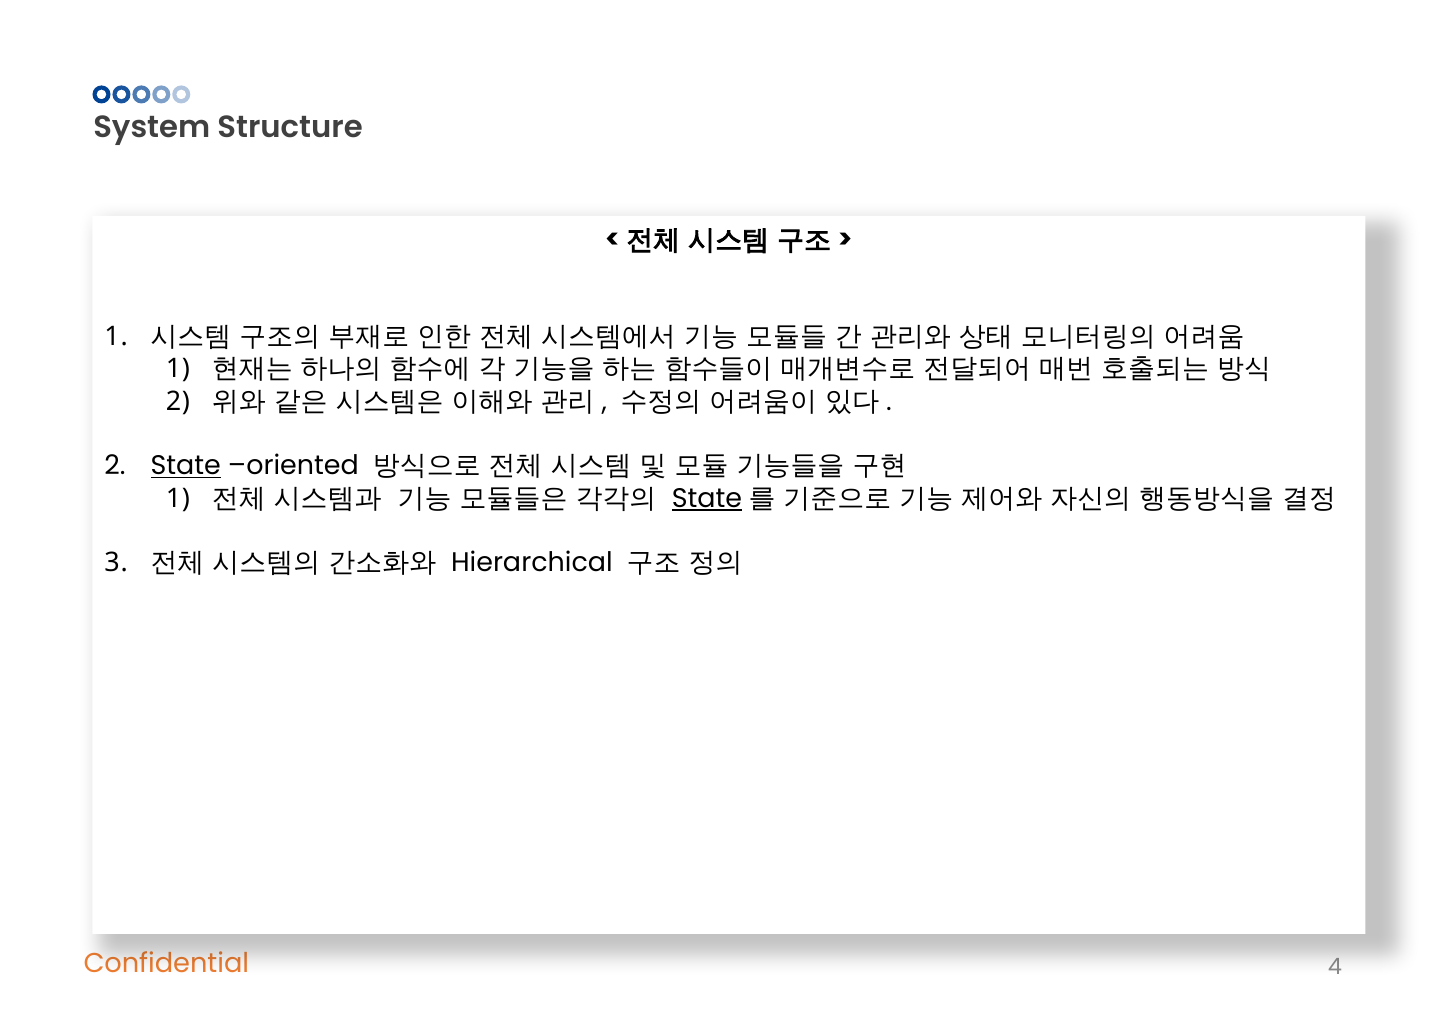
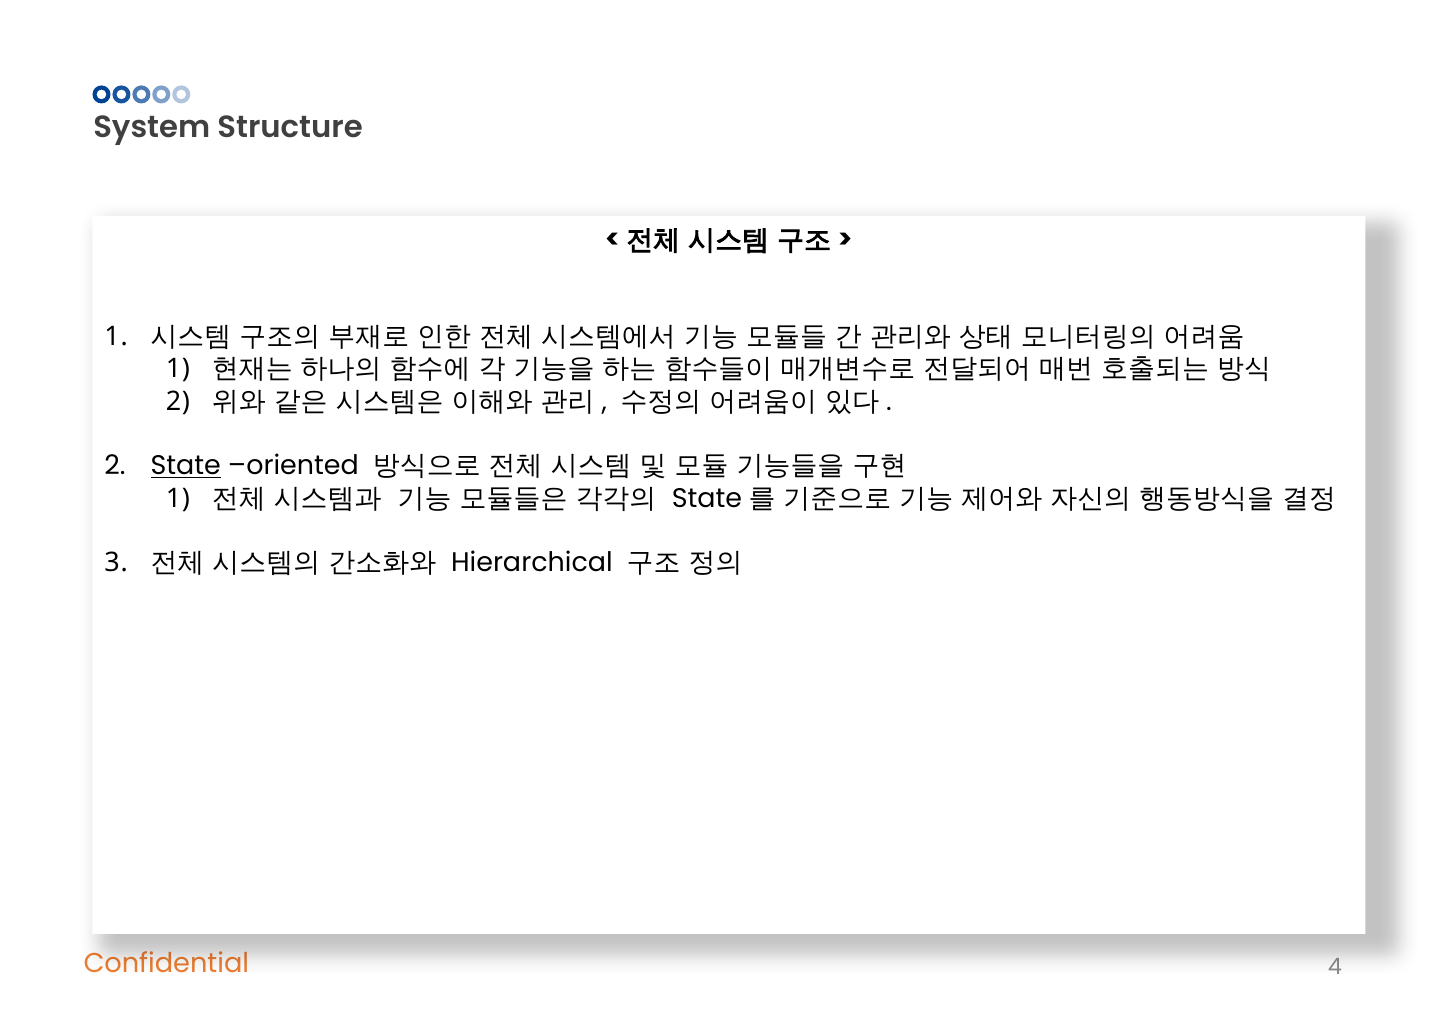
State underline: present -> none (707, 498)
